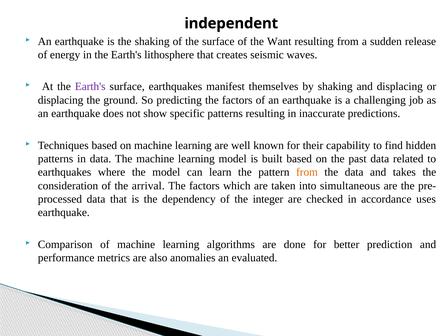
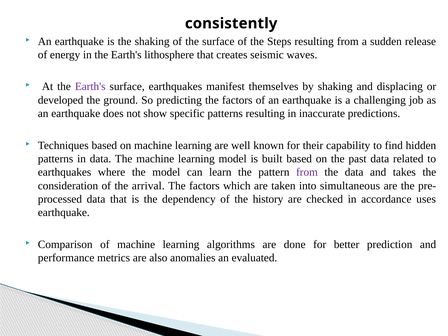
independent: independent -> consistently (231, 23)
Want: Want -> Steps (279, 41)
displacing: displacing -> developed (61, 100)
from colour: orange -> purple (307, 172)
integer: integer -> history (268, 199)
